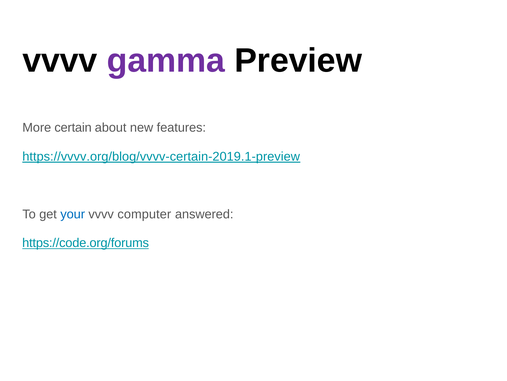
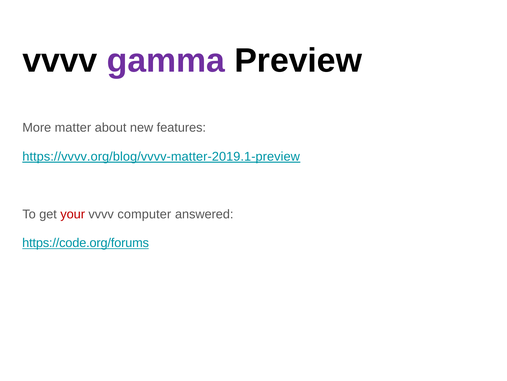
certain: certain -> matter (73, 127)
https://vvvv.org/blog/vvvv-certain-2019.1-preview: https://vvvv.org/blog/vvvv-certain-2019.1-preview -> https://vvvv.org/blog/vvvv-matter-2019.1-preview (161, 156)
your colour: blue -> red (73, 214)
